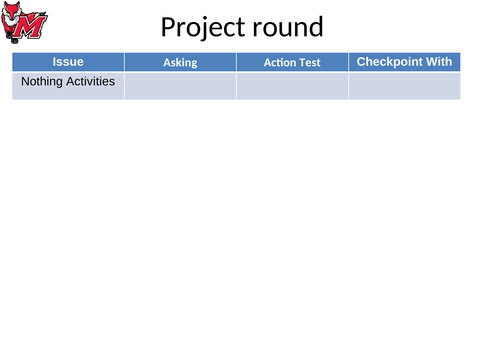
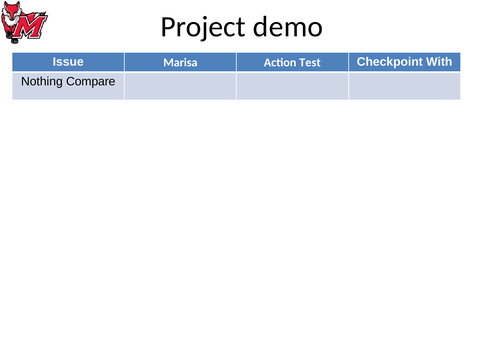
round: round -> demo (288, 27)
Asking: Asking -> Marisa (180, 63)
Activities: Activities -> Compare (91, 82)
